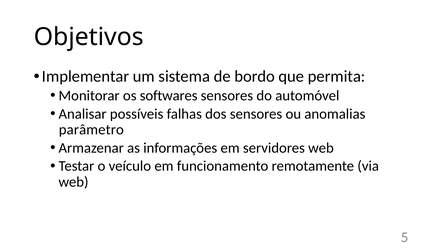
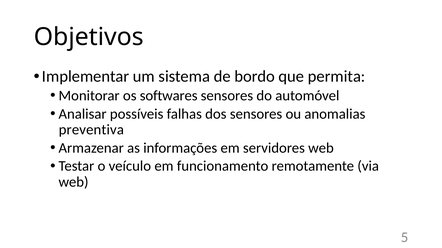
parâmetro: parâmetro -> preventiva (91, 130)
